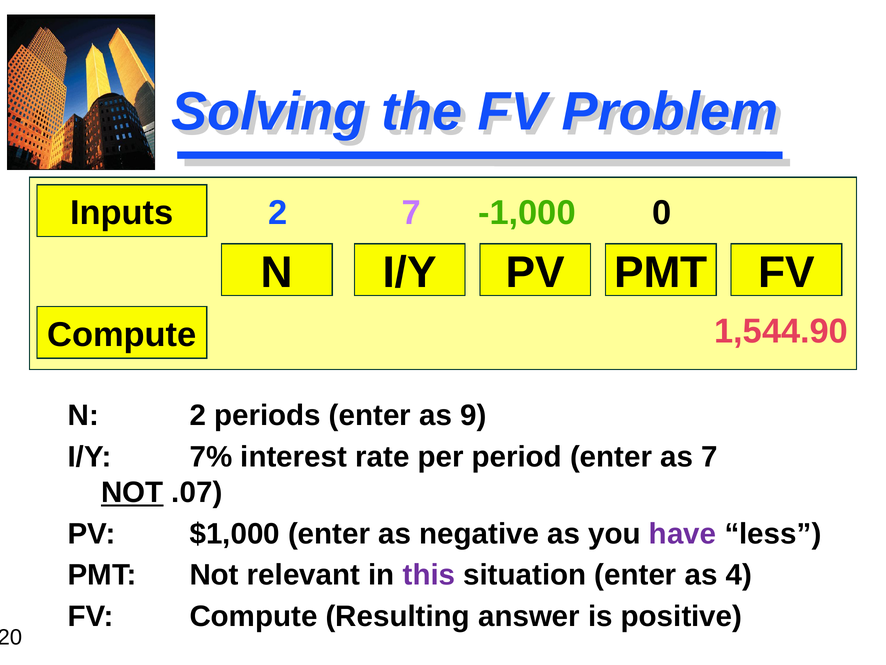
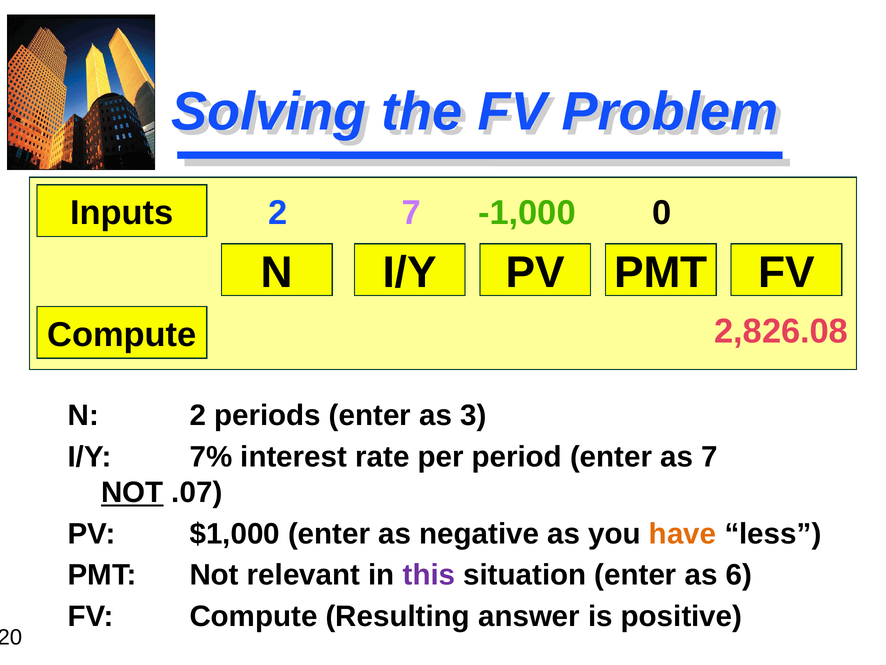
1,544.90: 1,544.90 -> 2,826.08 (781, 331)
9: 9 -> 3 (473, 415)
have colour: purple -> orange (683, 533)
4: 4 -> 6 (739, 575)
